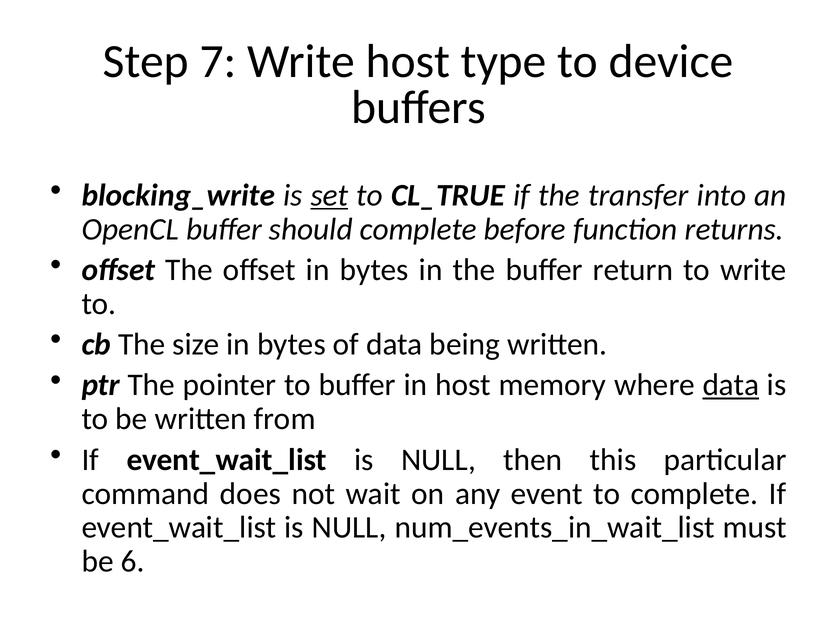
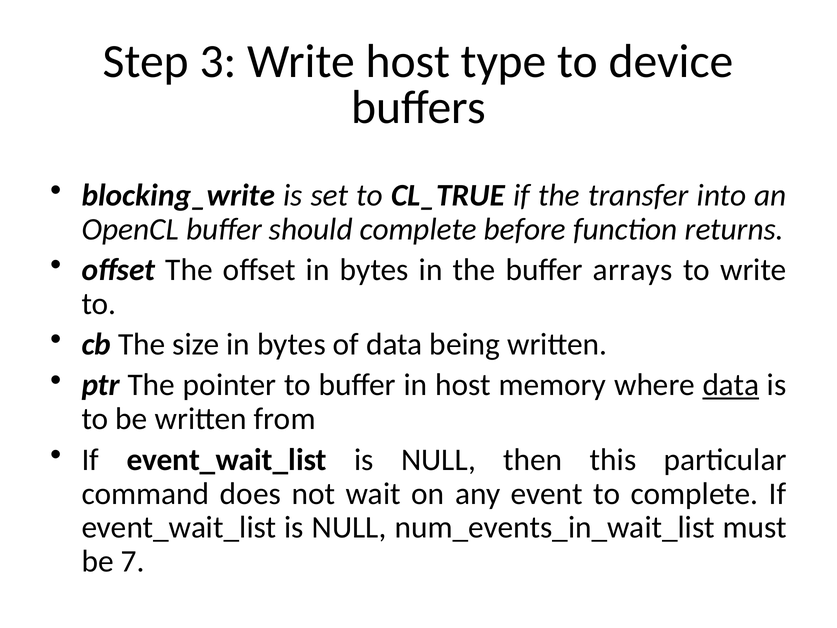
7: 7 -> 3 (218, 62)
set underline: present -> none (329, 195)
return: return -> arrays (633, 270)
6: 6 -> 7 (133, 561)
